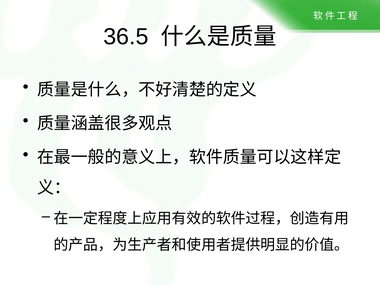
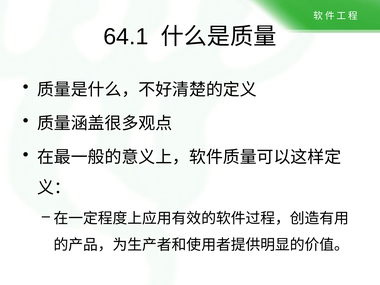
36.5: 36.5 -> 64.1 (126, 37)
